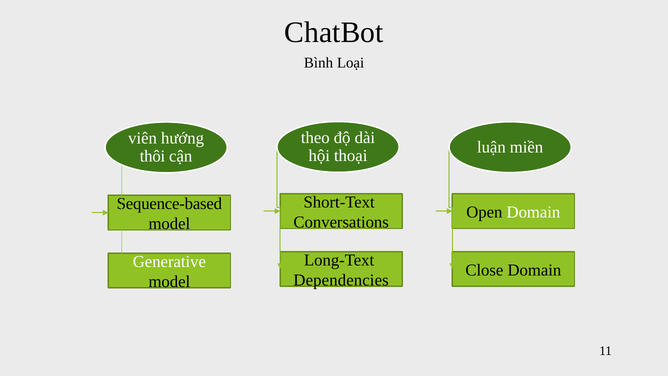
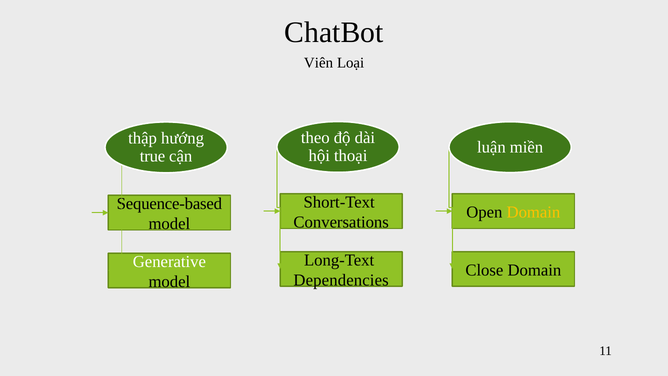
Bình: Bình -> Viên (319, 63)
viên: viên -> thập (143, 138)
thôi: thôi -> true (153, 156)
Domain colour: white -> yellow (533, 212)
